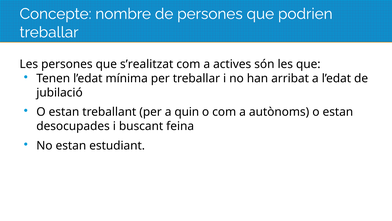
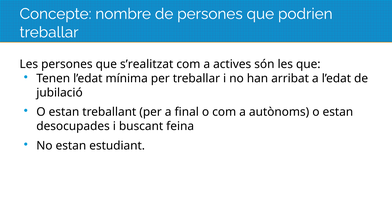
quin: quin -> final (187, 112)
